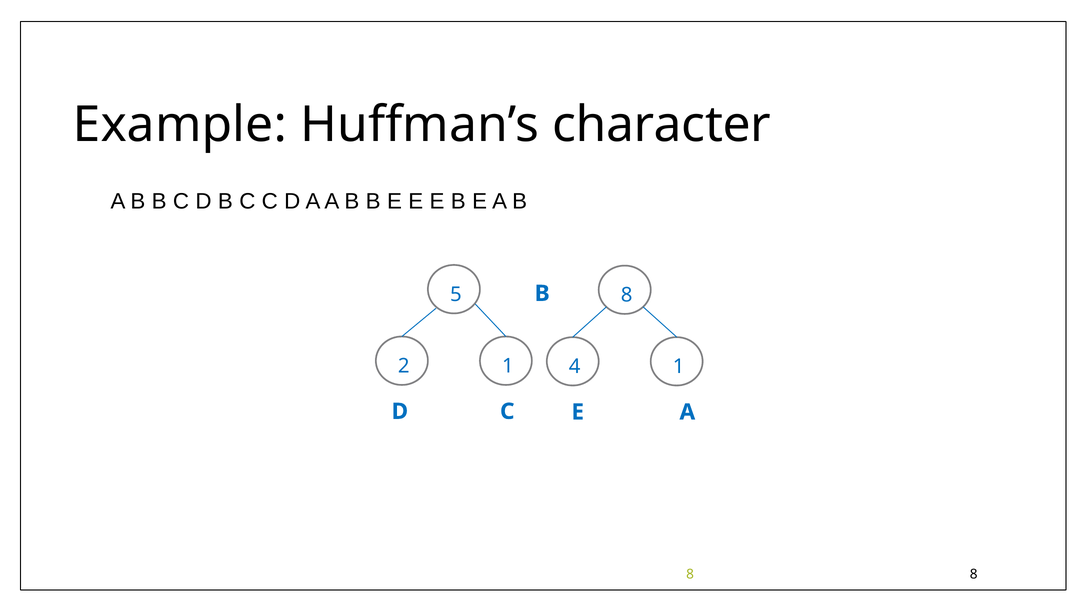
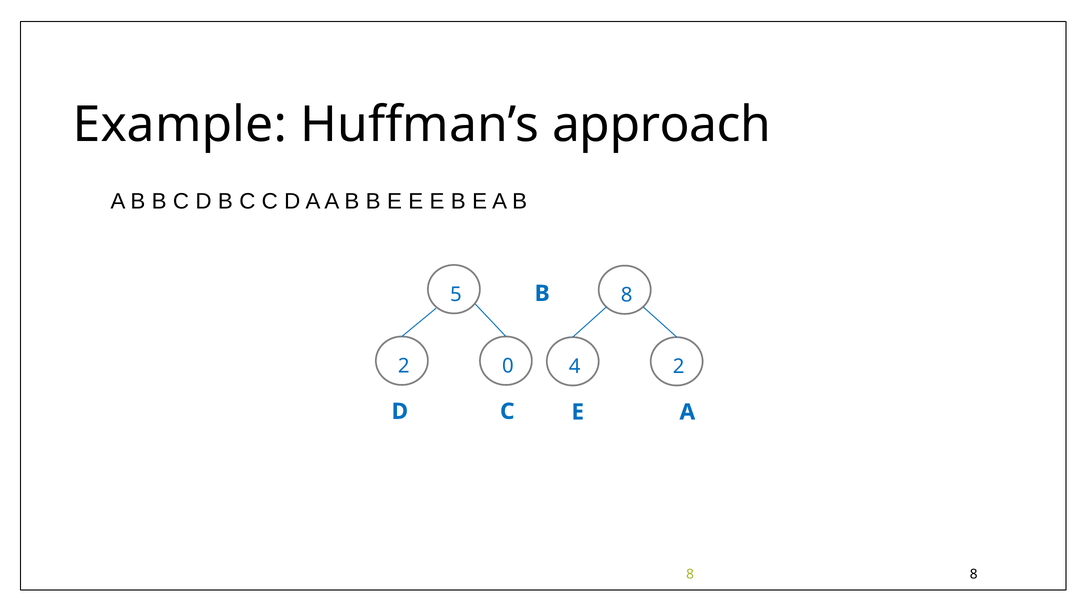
character: character -> approach (662, 125)
2 1: 1 -> 0 (508, 366)
4 1: 1 -> 2 (679, 367)
